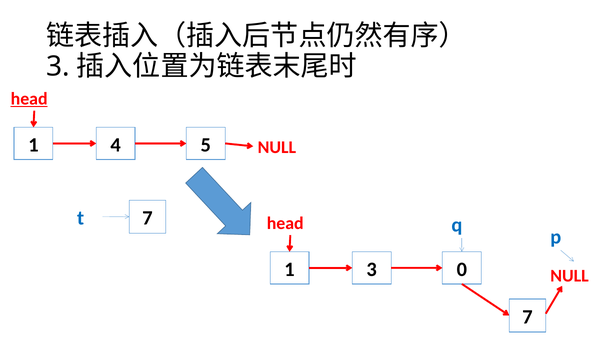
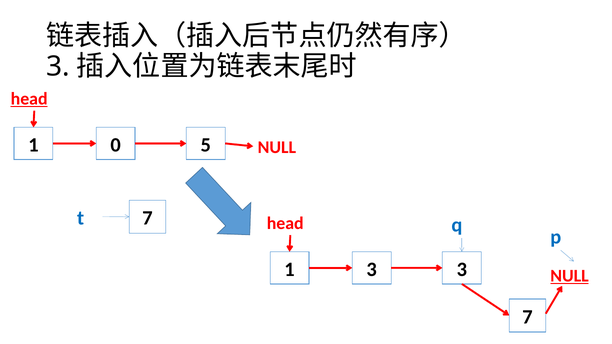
4: 4 -> 0 (116, 145)
3 0: 0 -> 3 (462, 269)
NULL underline: none -> present (569, 276)
